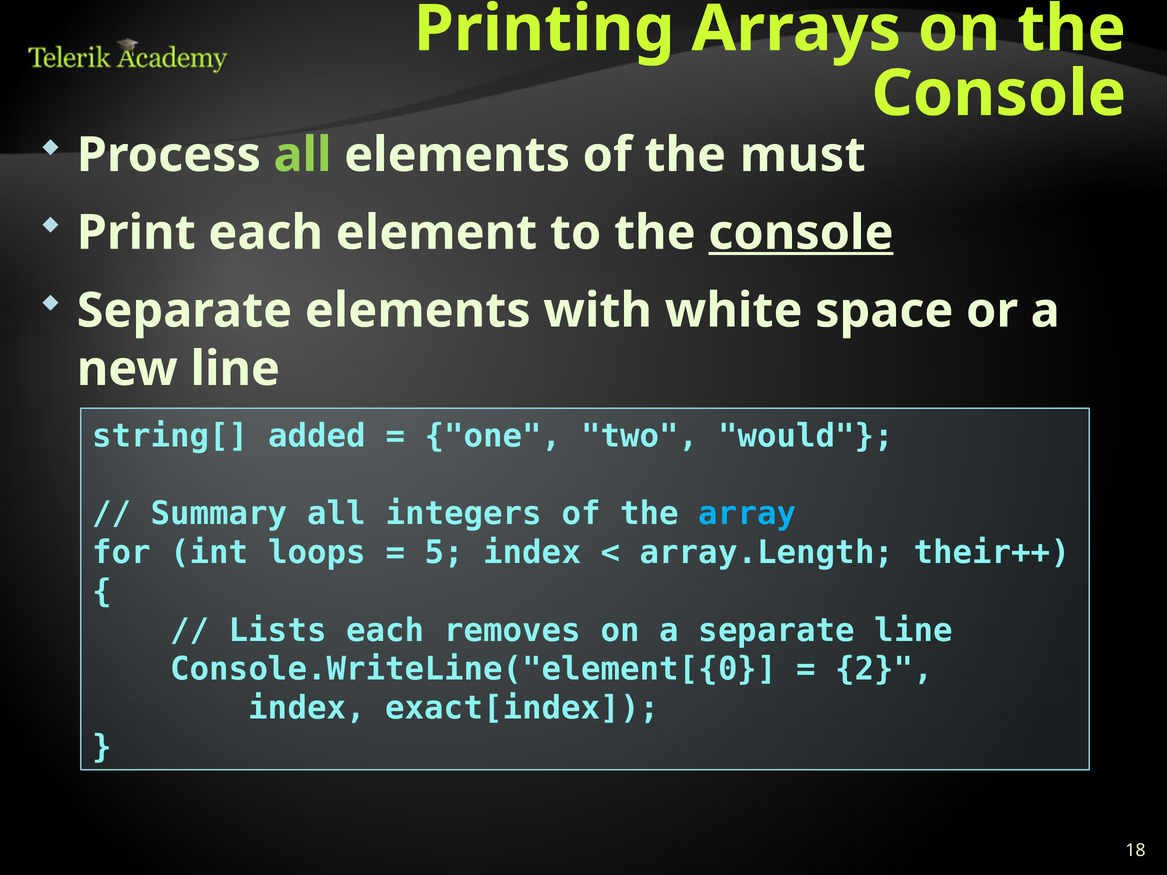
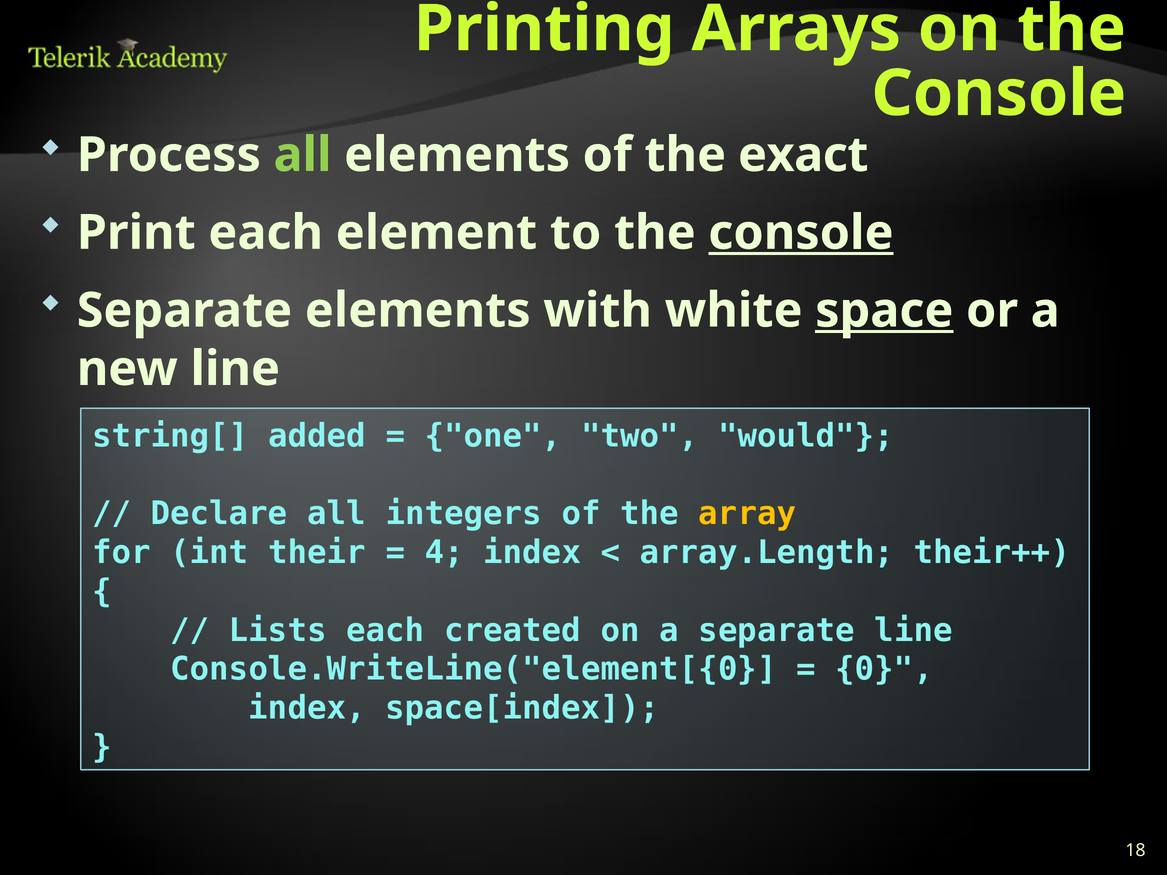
must: must -> exact (803, 155)
space underline: none -> present (884, 311)
Summary: Summary -> Declare (219, 514)
array colour: light blue -> yellow (747, 514)
loops: loops -> their (317, 553)
5: 5 -> 4 (444, 553)
removes: removes -> created (512, 631)
2: 2 -> 0 (884, 669)
exact[index: exact[index -> space[index (522, 708)
